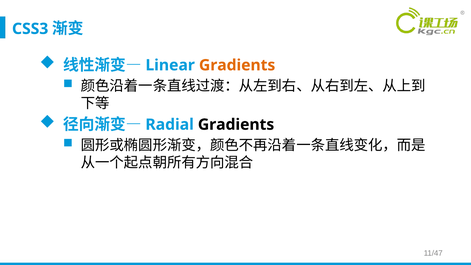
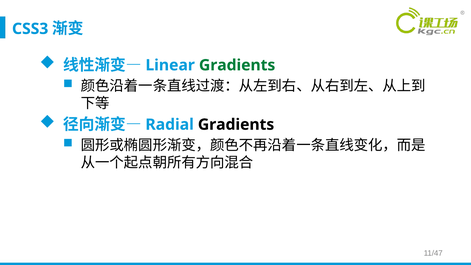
Gradients colour: orange -> green (237, 65)
